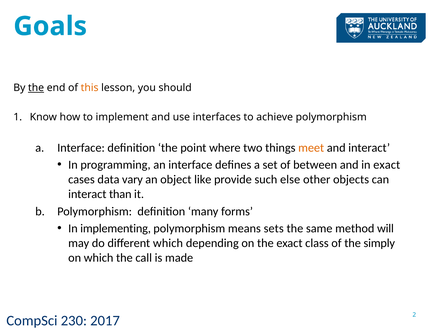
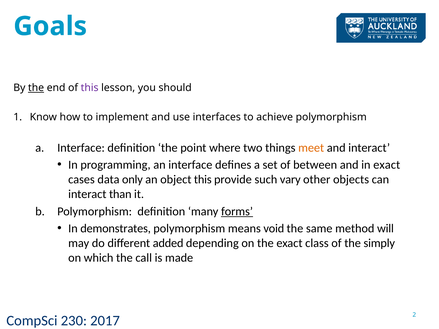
this colour: orange -> purple (90, 88)
vary: vary -> only (132, 180)
object like: like -> this (203, 180)
else: else -> vary (290, 180)
forms underline: none -> present (237, 211)
implementing: implementing -> demonstrates (116, 229)
sets: sets -> void (274, 229)
different which: which -> added (168, 243)
